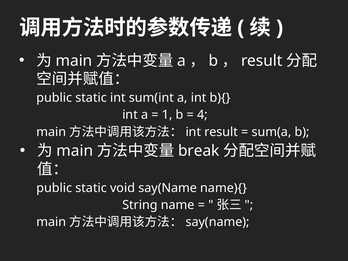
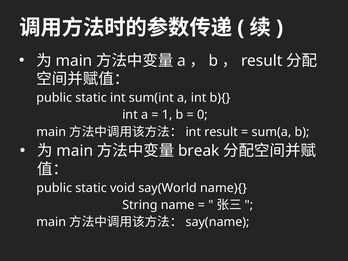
4: 4 -> 0 (202, 115)
void say(Name: say(Name -> say(World (168, 188)
